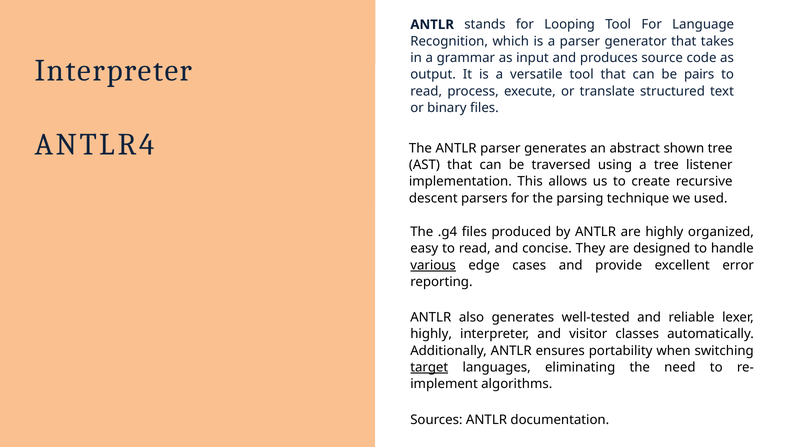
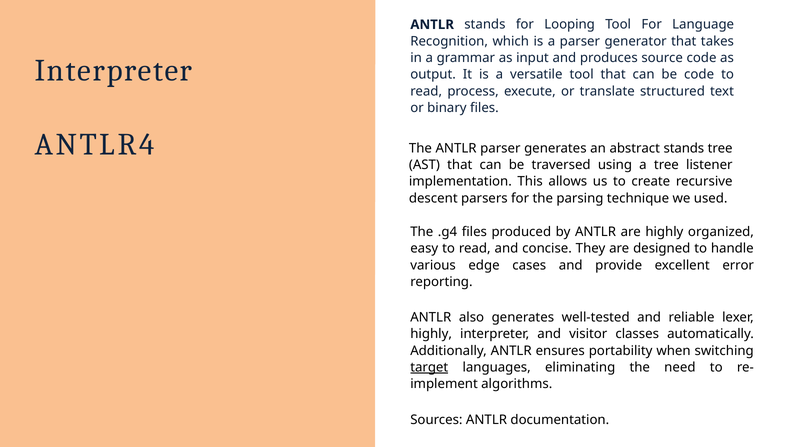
be pairs: pairs -> code (699, 75)
abstract shown: shown -> stands (684, 148)
various underline: present -> none (433, 265)
